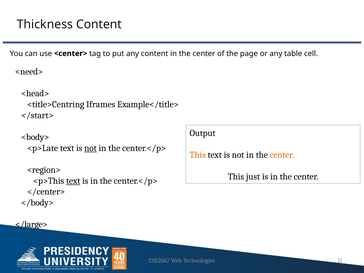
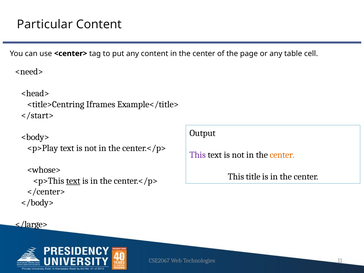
Thickness: Thickness -> Particular (45, 24)
<p>Late: <p>Late -> <p>Play (43, 148)
not underline: present -> none (90, 148)
This colour: orange -> purple (198, 155)
<region>: <region> -> <whose> (44, 170)
just: just -> title (253, 177)
